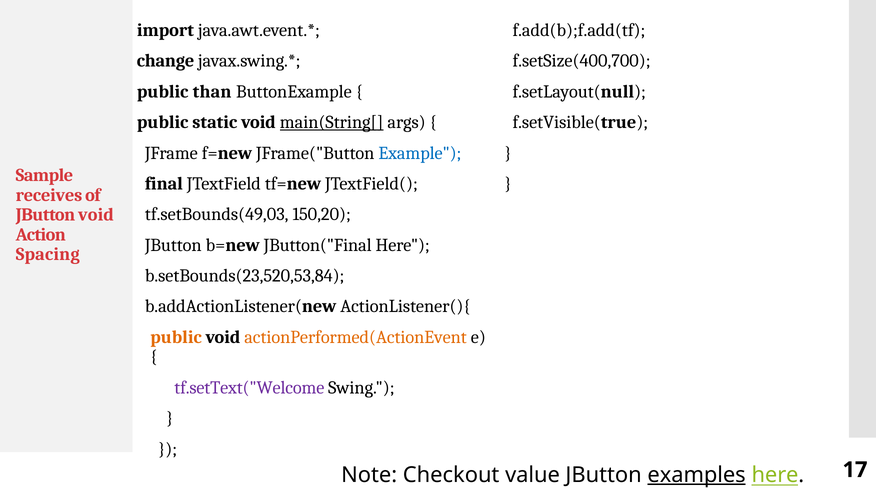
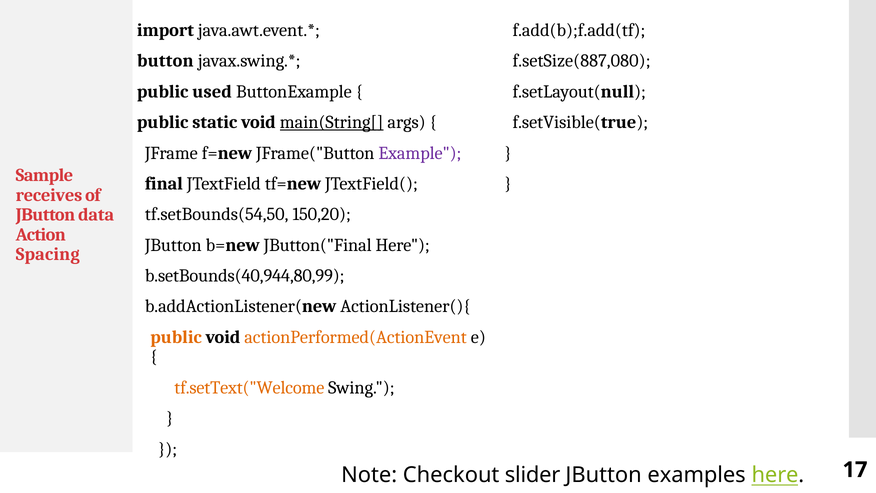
change: change -> button (165, 61)
f.setSize(400,700: f.setSize(400,700 -> f.setSize(887,080 (582, 61)
than: than -> used (212, 92)
Example colour: blue -> purple (420, 153)
tf.setBounds(49,03: tf.setBounds(49,03 -> tf.setBounds(54,50 (217, 214)
JButton void: void -> data (96, 215)
b.setBounds(23,520,53,84: b.setBounds(23,520,53,84 -> b.setBounds(40,944,80,99 (245, 276)
tf.setText("Welcome colour: purple -> orange (249, 387)
value: value -> slider (533, 475)
examples underline: present -> none (697, 475)
